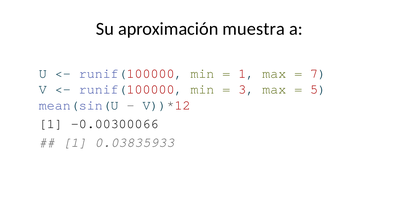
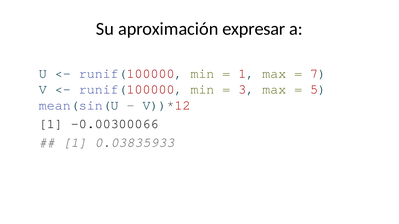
muestra: muestra -> expresar (254, 29)
